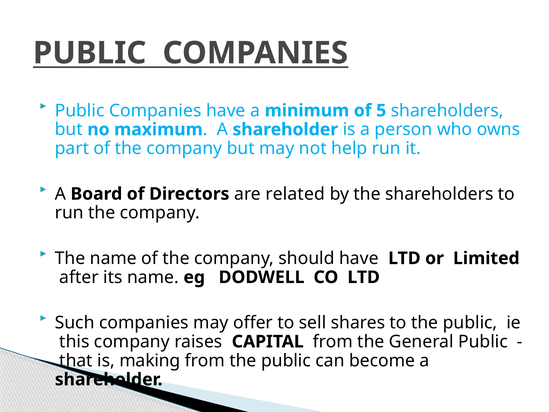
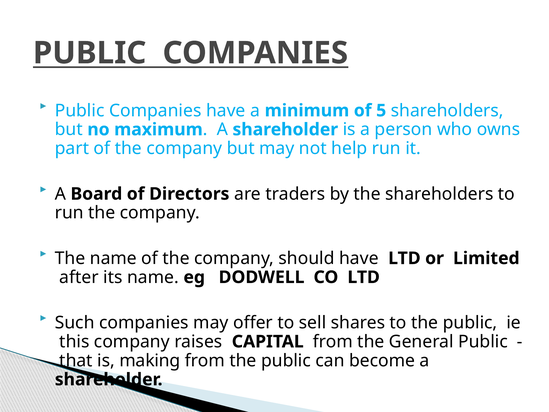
related: related -> traders (295, 194)
